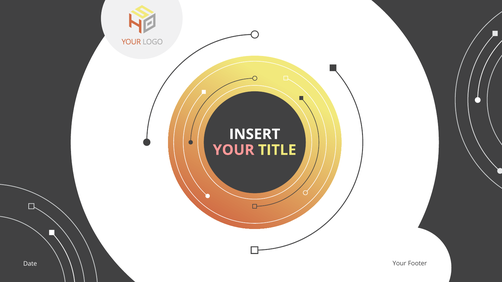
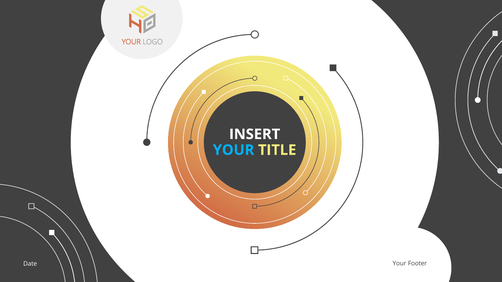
YOUR colour: pink -> light blue (234, 150)
